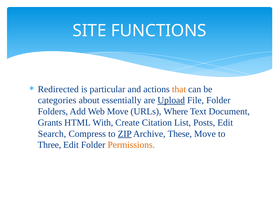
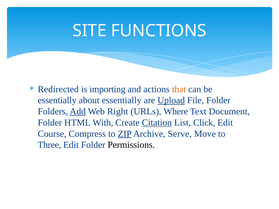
particular: particular -> importing (107, 89)
categories: categories -> essentially (57, 100)
Add underline: none -> present (78, 112)
Web Move: Move -> Right (118, 112)
Grants: Grants -> Folder (50, 123)
Citation underline: none -> present (157, 123)
Posts: Posts -> Click (204, 123)
Search: Search -> Course (52, 134)
These: These -> Serve (180, 134)
Permissions colour: orange -> black (131, 145)
